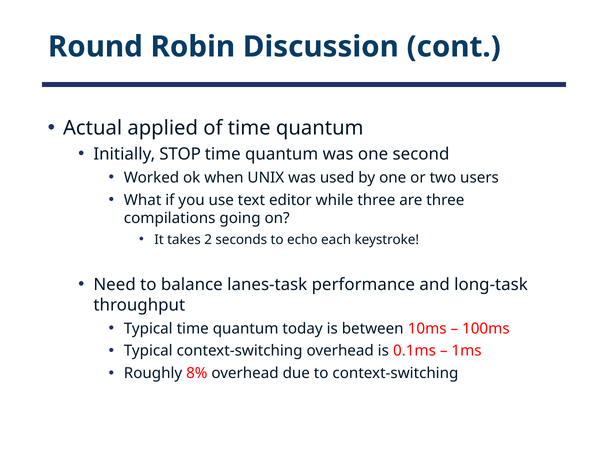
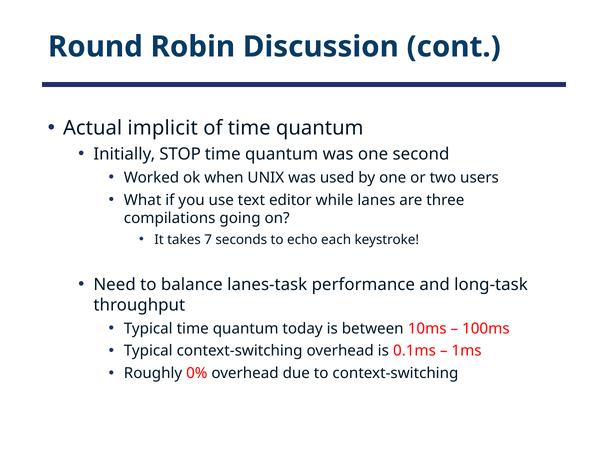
applied: applied -> implicit (163, 128)
while three: three -> lanes (376, 200)
2: 2 -> 7 (208, 240)
8%: 8% -> 0% (197, 373)
